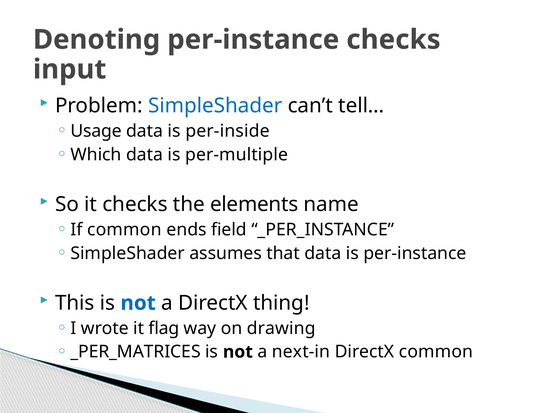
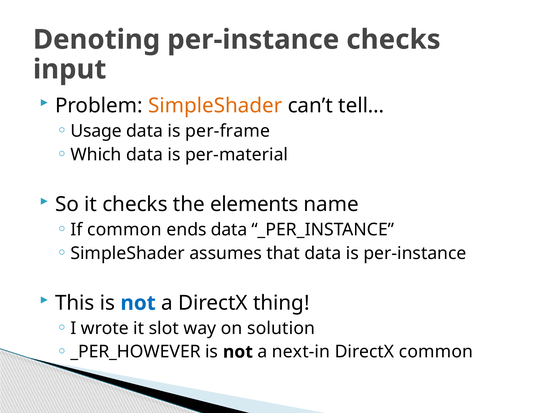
SimpleShader colour: blue -> orange (215, 106)
per-inside: per-inside -> per-frame (228, 131)
per-multiple: per-multiple -> per-material (237, 155)
ends field: field -> data (229, 230)
flag: flag -> slot (164, 328)
drawing: drawing -> solution (281, 328)
_PER_MATRICES: _PER_MATRICES -> _PER_HOWEVER (136, 352)
